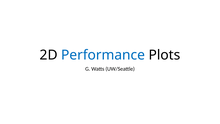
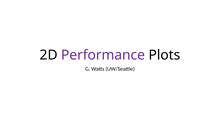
Performance colour: blue -> purple (103, 55)
